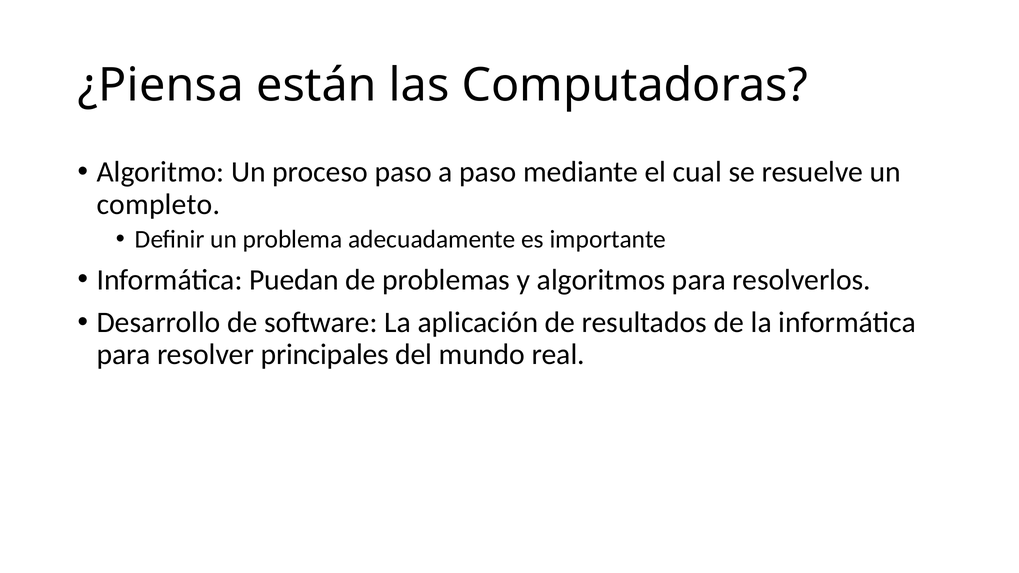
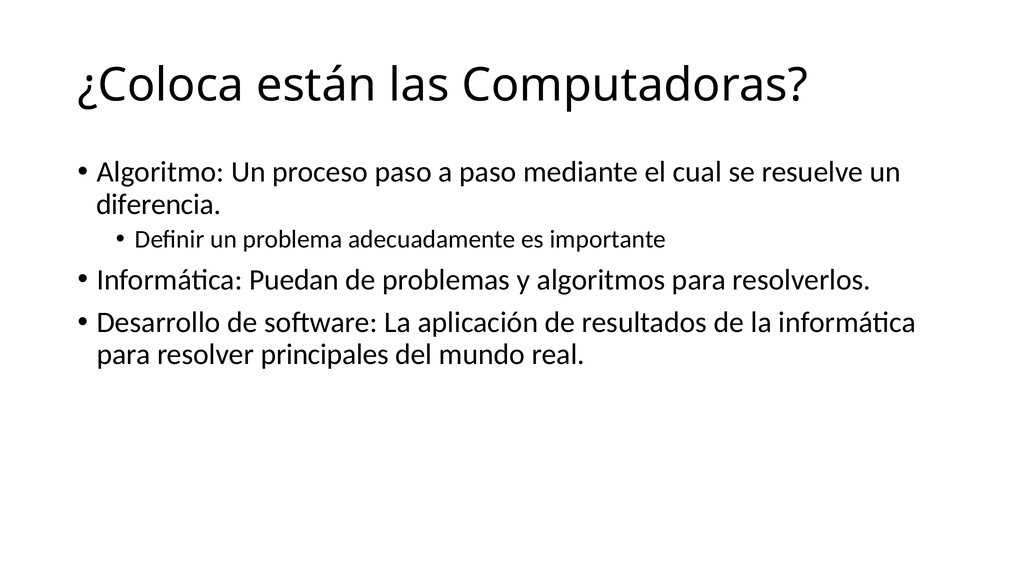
¿Piensa: ¿Piensa -> ¿Coloca (161, 86)
completo: completo -> diferencia (159, 204)
